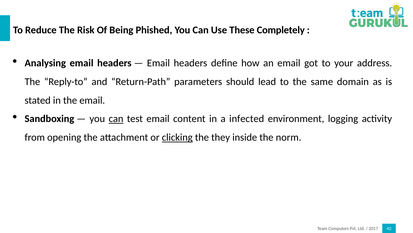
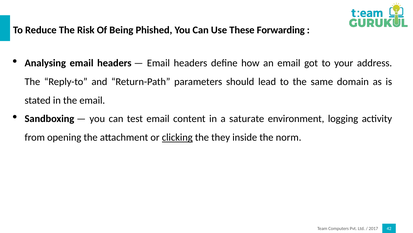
Completely: Completely -> Forwarding (281, 30)
can underline: present -> none (116, 119)
infected: infected -> saturate (247, 119)
